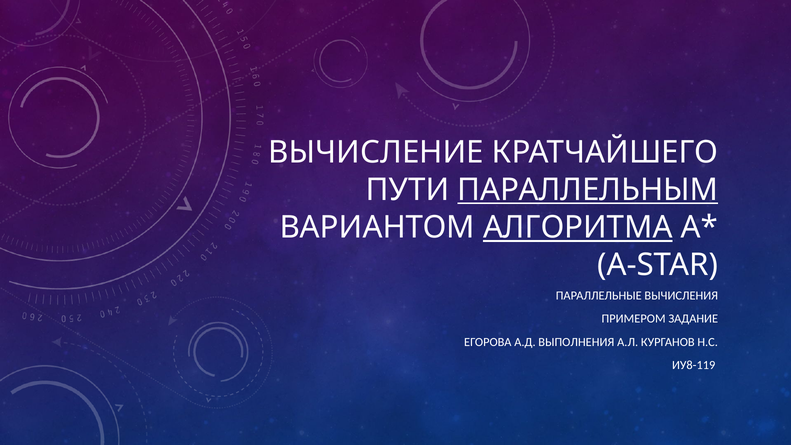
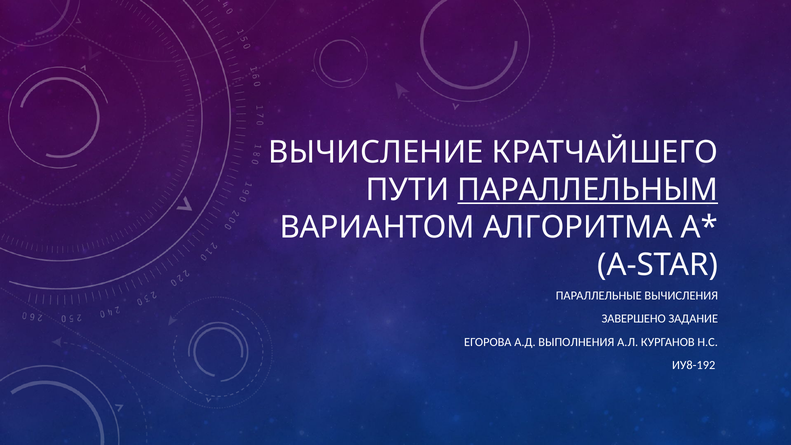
АЛГОРИТМА underline: present -> none (578, 227)
ПРИМЕРОМ: ПРИМЕРОМ -> ЗАВЕРШЕНО (634, 319)
ИУ8-119: ИУ8-119 -> ИУ8-192 (694, 365)
